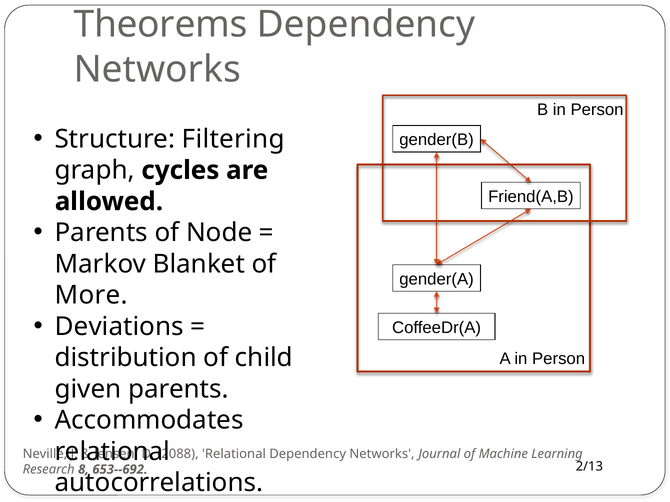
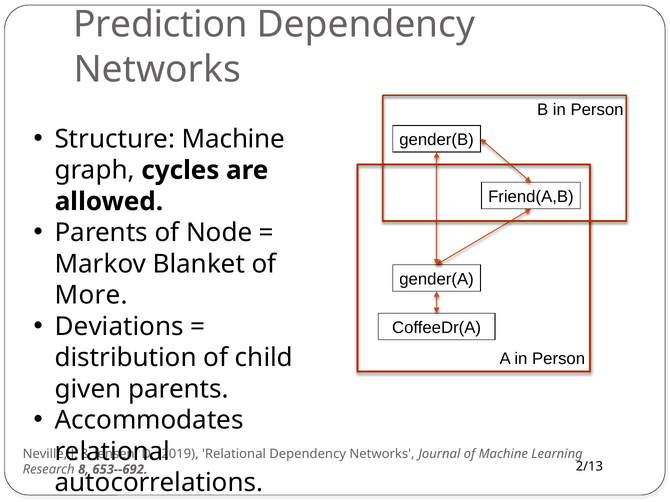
Theorems: Theorems -> Prediction (161, 25)
Structure Filtering: Filtering -> Machine (233, 139)
2088: 2088 -> 2019 (178, 454)
